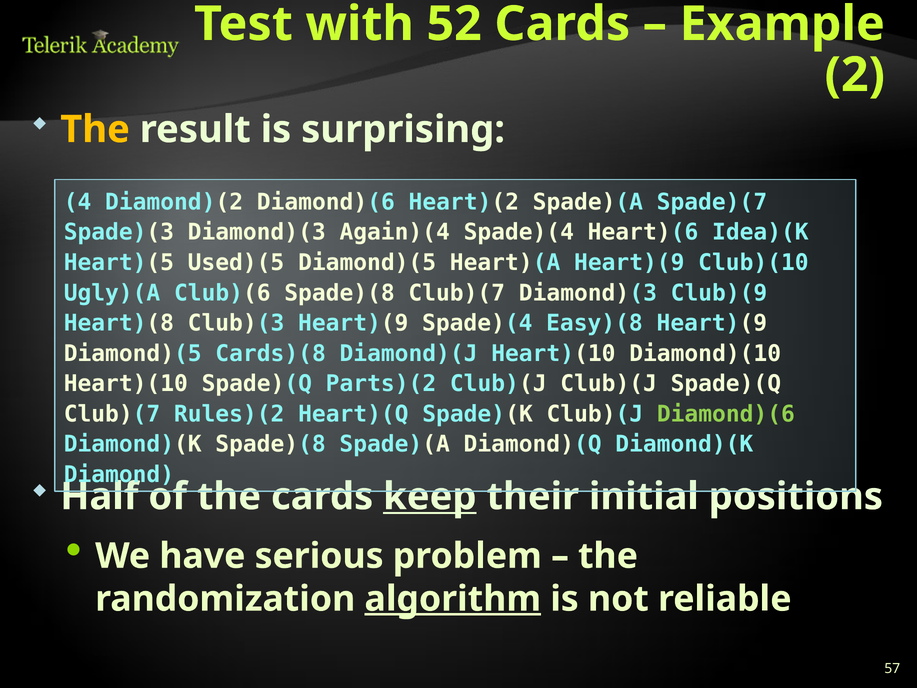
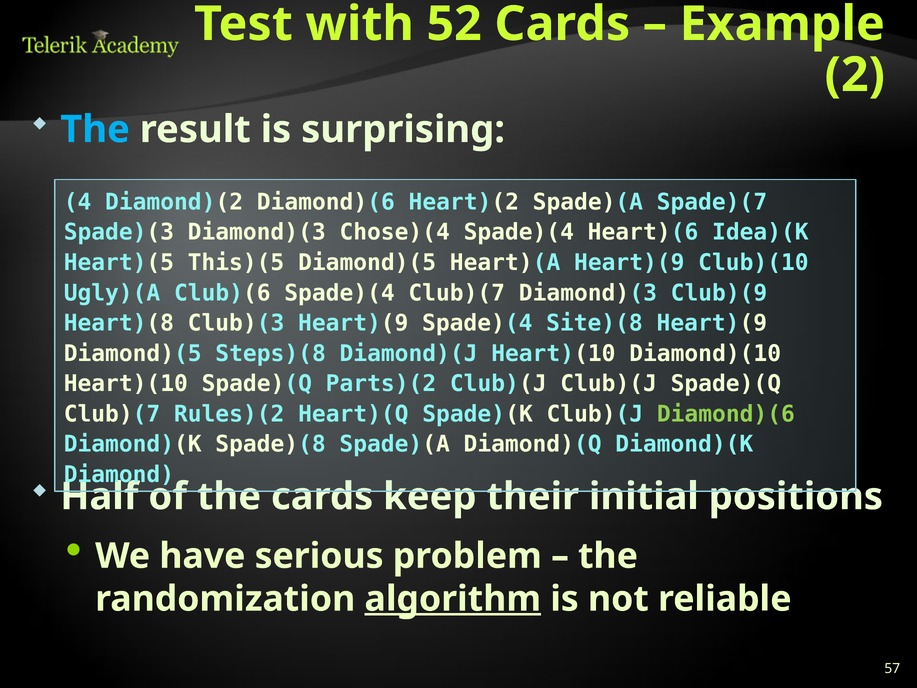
The colour: yellow -> light blue (95, 129)
Again)(4: Again)(4 -> Chose)(4 (395, 232)
Used)(5: Used)(5 -> This)(5 (236, 263)
Club)(6 Spade)(8: Spade)(8 -> Spade)(4 (340, 293)
Easy)(8: Easy)(8 -> Site)(8 (594, 323)
Cards)(8: Cards)(8 -> Steps)(8 (271, 353)
keep underline: present -> none (430, 496)
